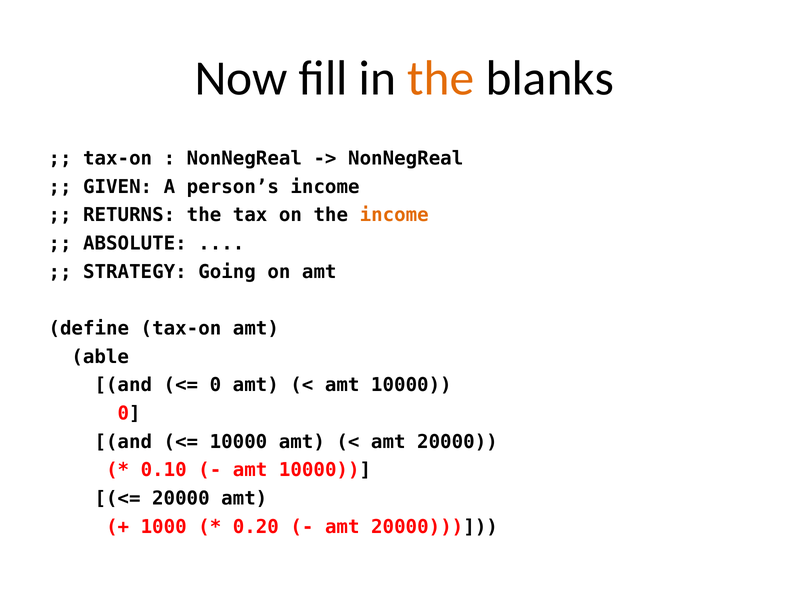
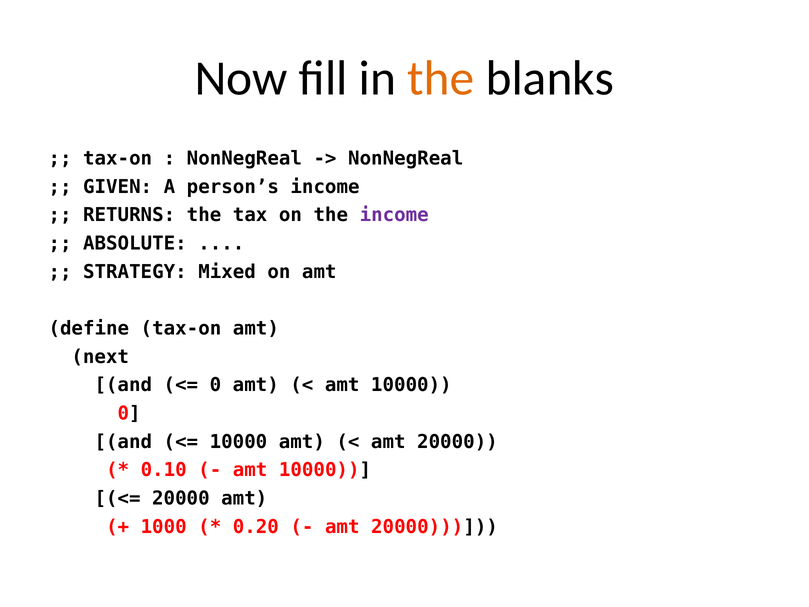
income colour: orange -> purple (394, 215)
Going: Going -> Mixed (227, 272)
able: able -> next (100, 357)
